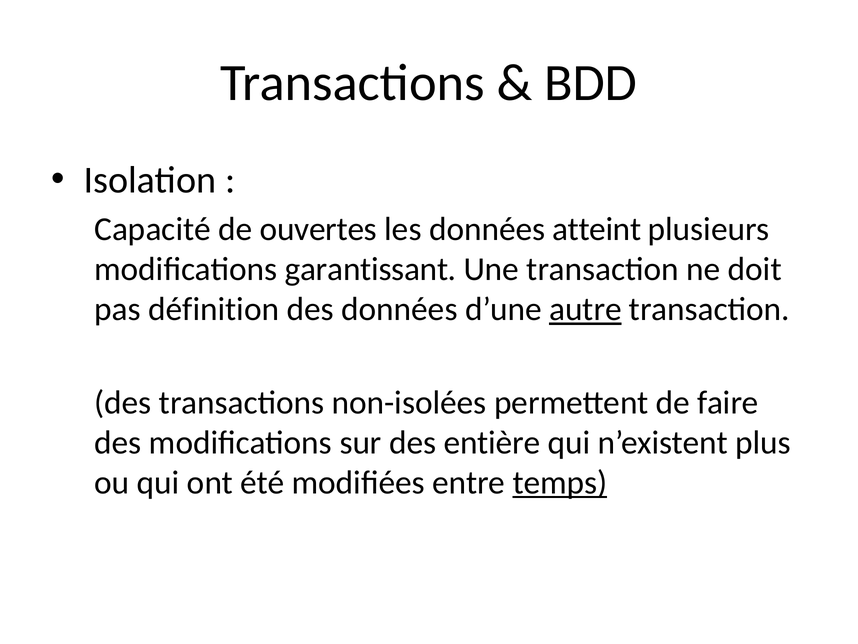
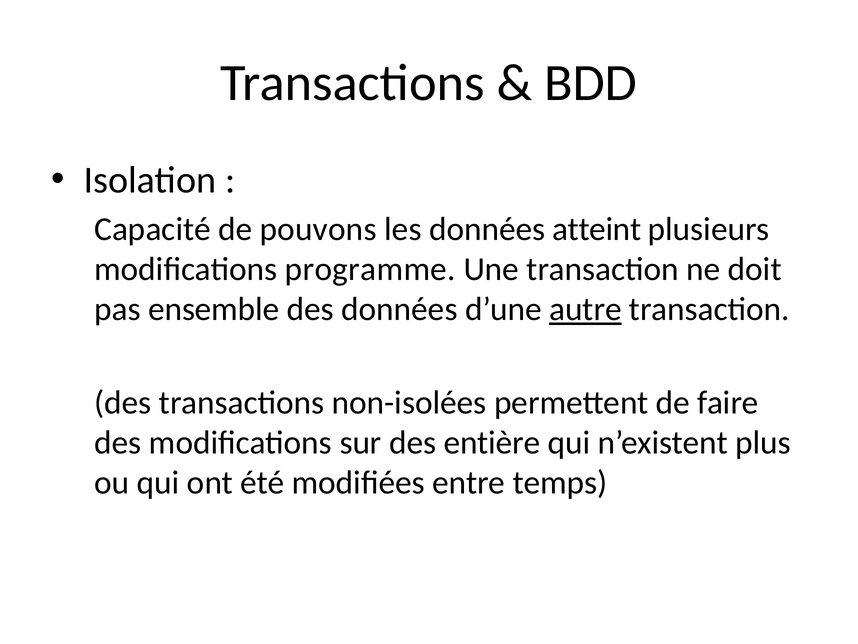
ouvertes: ouvertes -> pouvons (318, 229)
garantissant: garantissant -> programme (370, 269)
définition: définition -> ensemble (214, 309)
temps underline: present -> none (560, 482)
